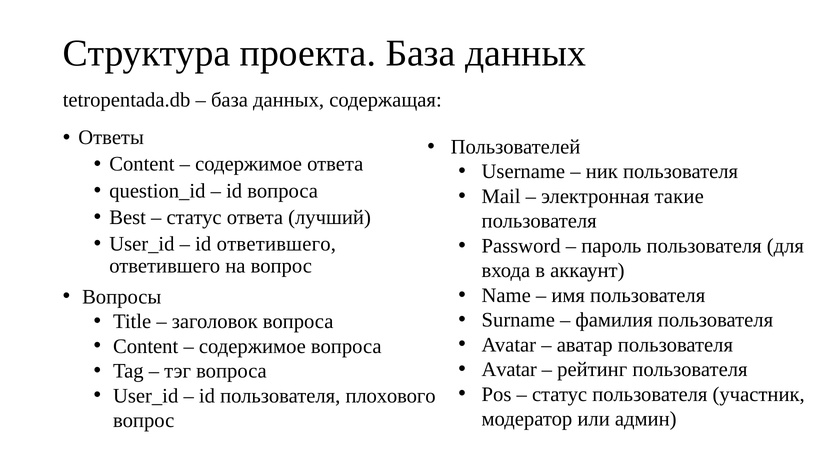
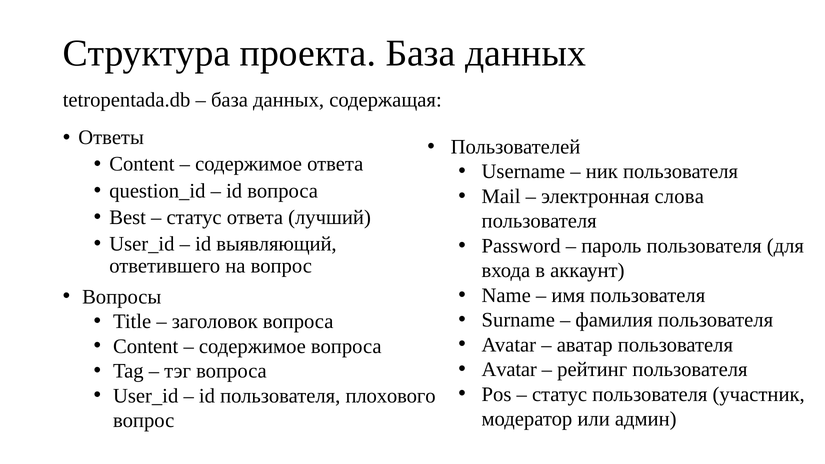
такие: такие -> слова (679, 196)
id ответившего: ответившего -> выявляющий (277, 244)
